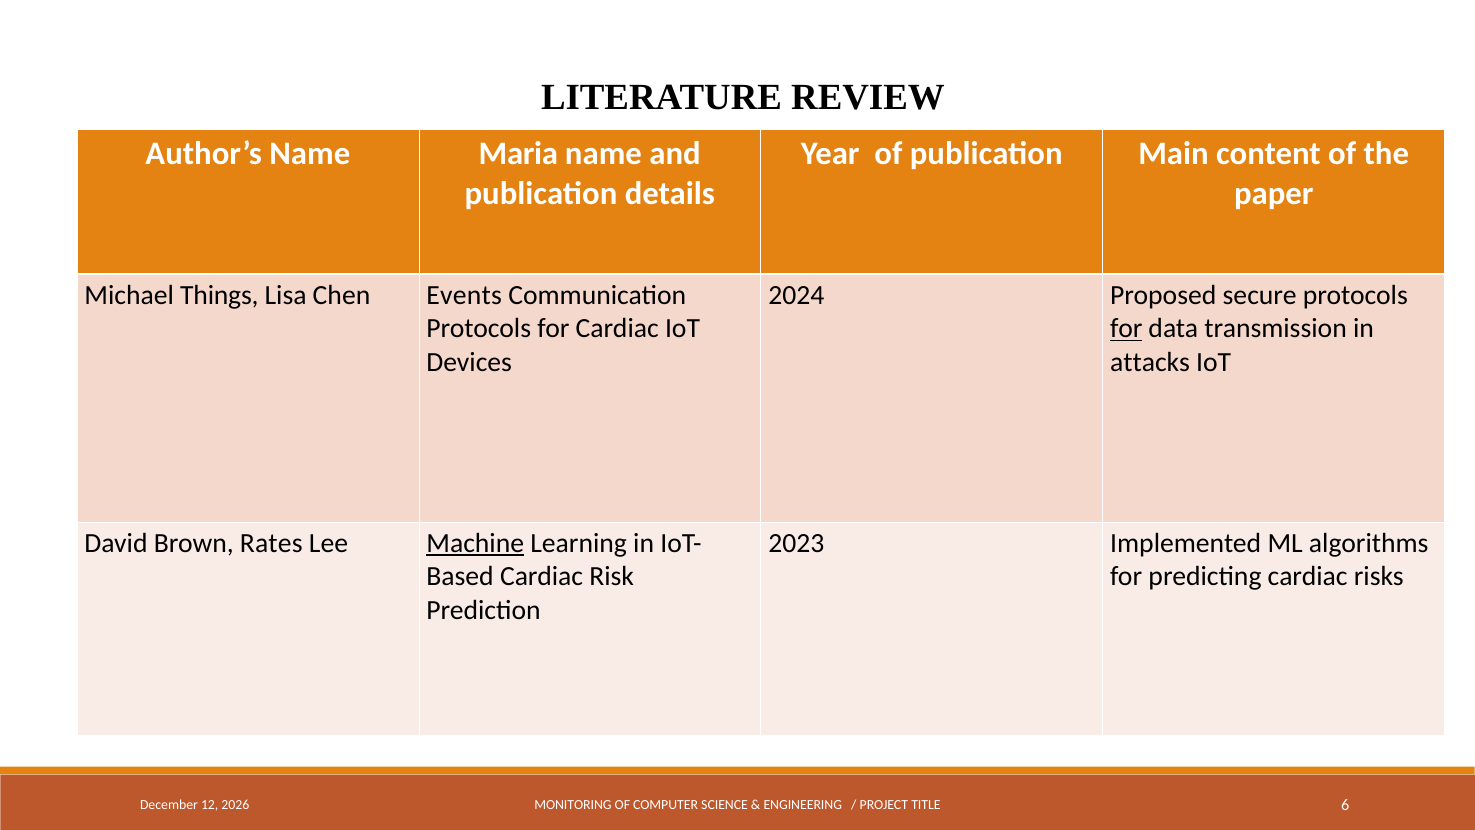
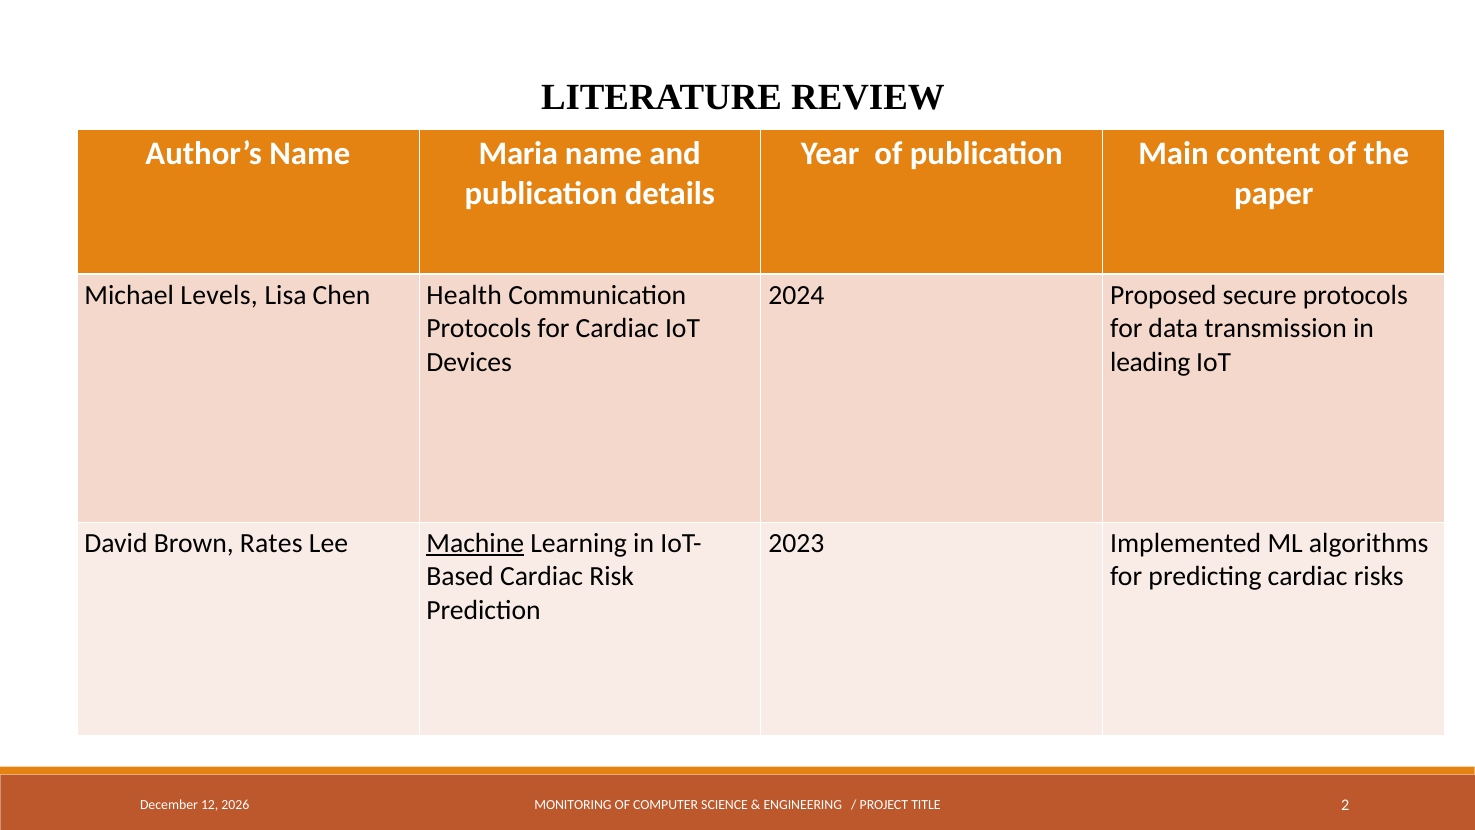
Things: Things -> Levels (219, 295)
Events: Events -> Health (464, 295)
for underline: present -> none (1126, 328)
attacks: attacks -> leading (1150, 362)
6: 6 -> 2 (1345, 805)
